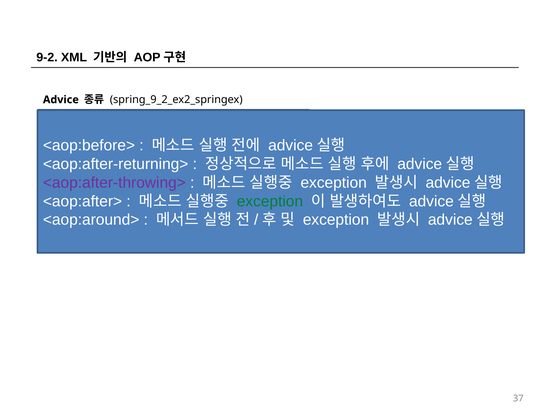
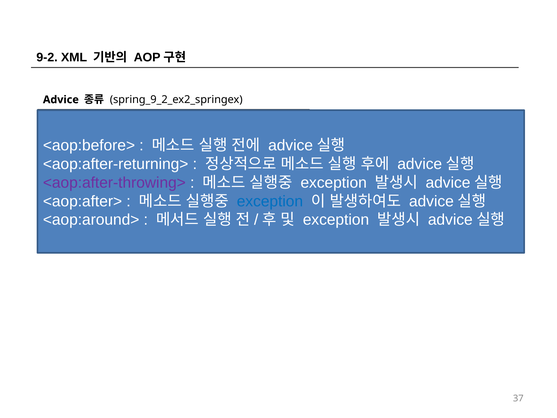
exception colour: green -> blue (270, 201)
